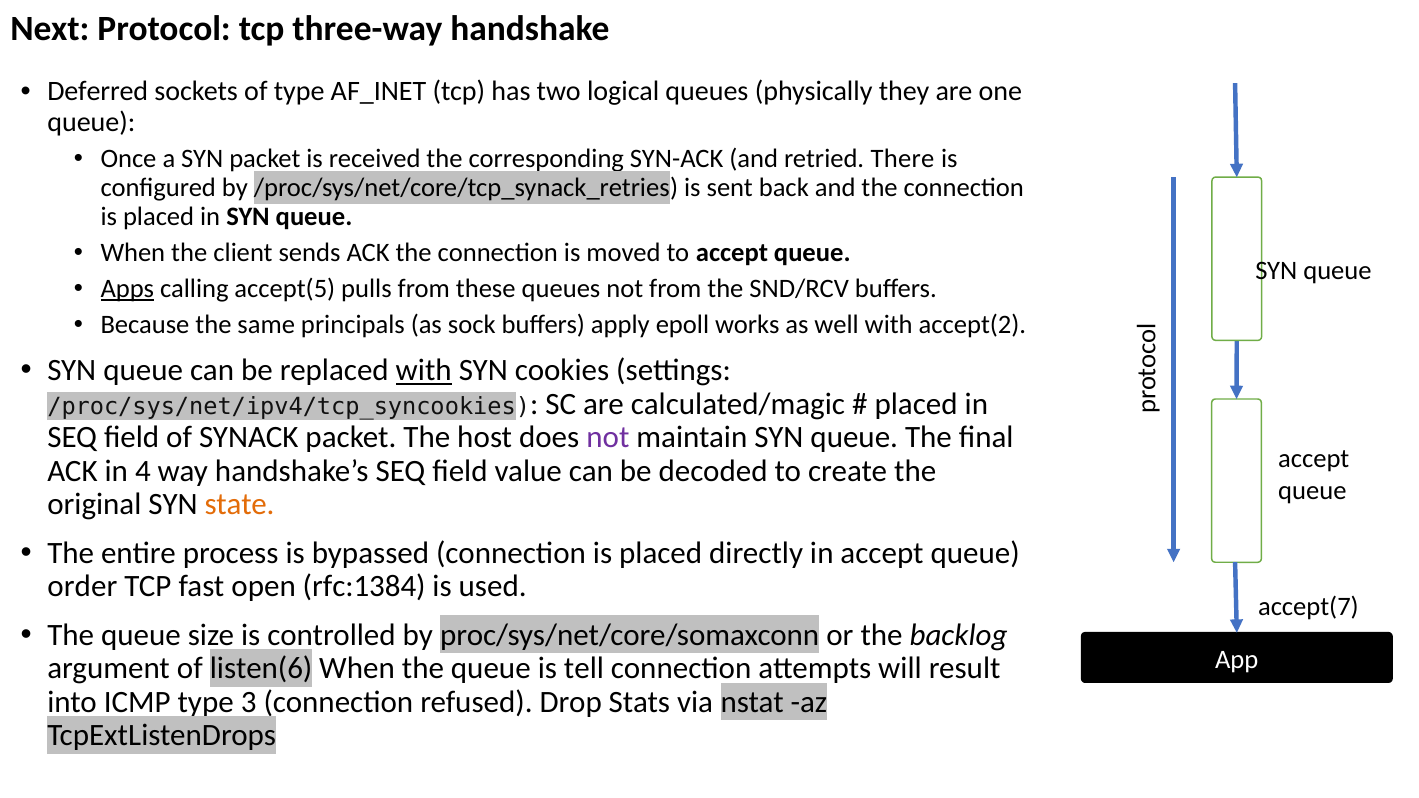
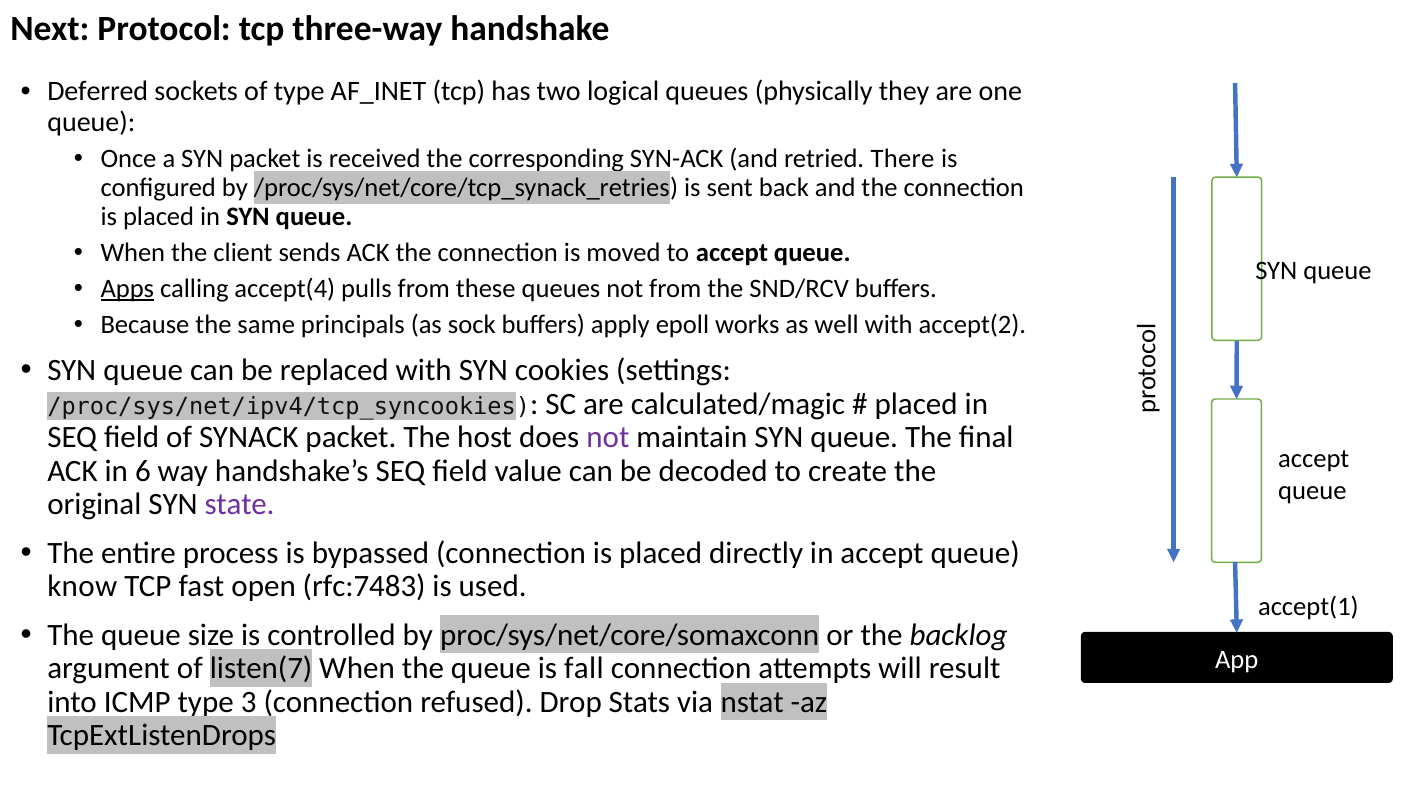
accept(5: accept(5 -> accept(4 (285, 289)
with underline: present -> none (424, 371)
4: 4 -> 6 (143, 471)
state colour: orange -> purple (240, 505)
order: order -> know (82, 587)
rfc:1384: rfc:1384 -> rfc:7483 (364, 587)
accept(7: accept(7 -> accept(1 (1308, 607)
listen(6: listen(6 -> listen(7 (261, 668)
tell: tell -> fall (584, 668)
